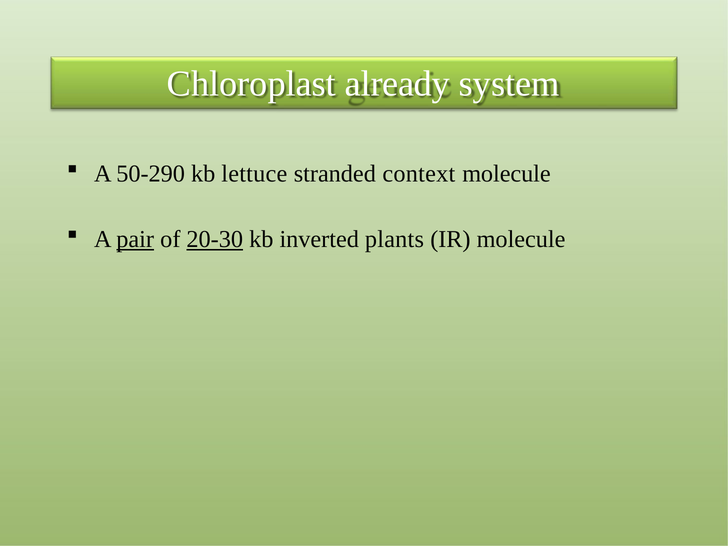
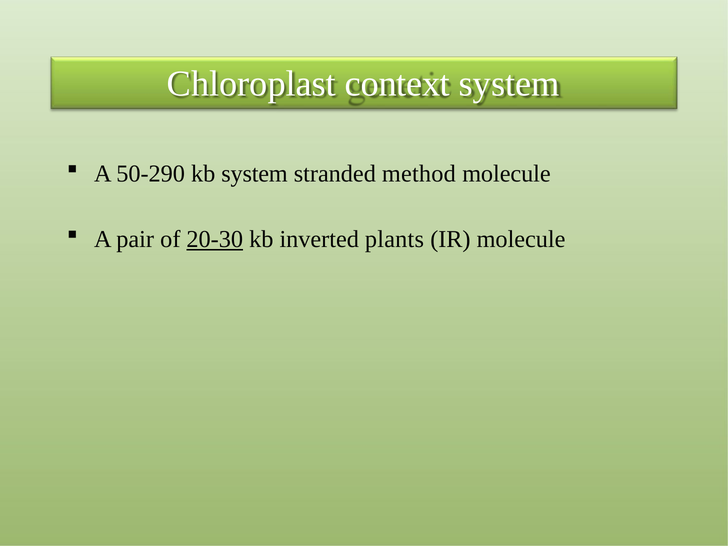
already: already -> context (397, 84)
kb lettuce: lettuce -> system (255, 174)
context: context -> method (419, 174)
pair underline: present -> none (135, 239)
